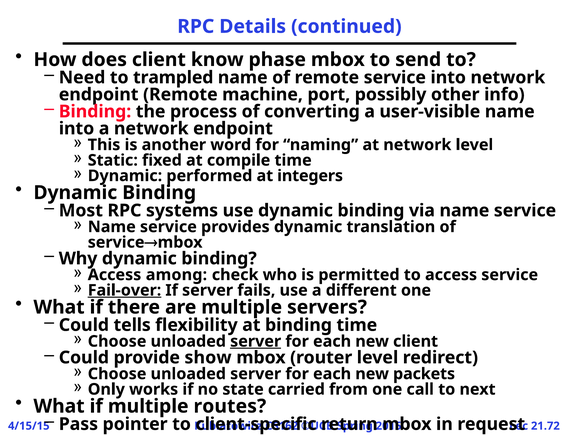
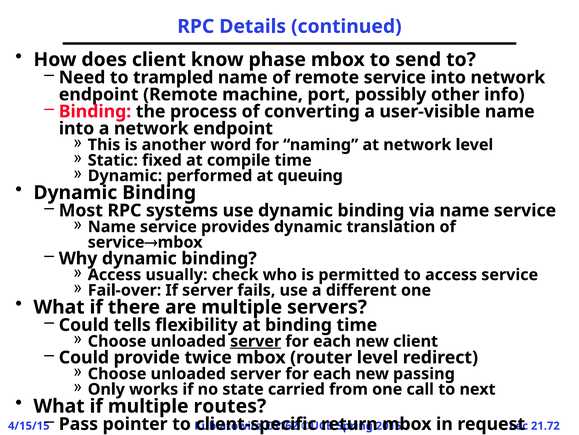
integers: integers -> queuing (310, 175)
among: among -> usually (177, 274)
Fail-over underline: present -> none (125, 290)
show: show -> twice (208, 357)
packets: packets -> passing (424, 373)
